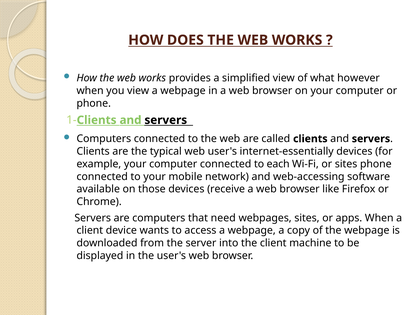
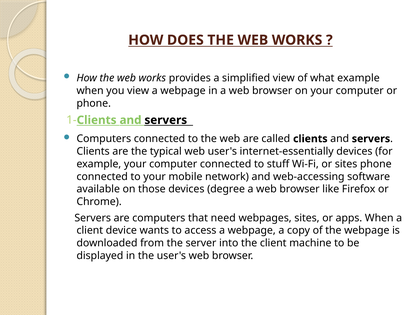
what however: however -> example (358, 78)
each: each -> stuff (278, 164)
receive: receive -> degree (226, 189)
